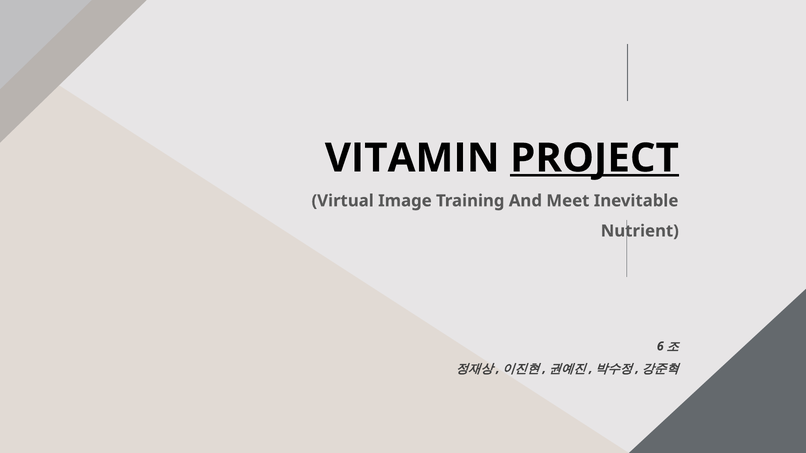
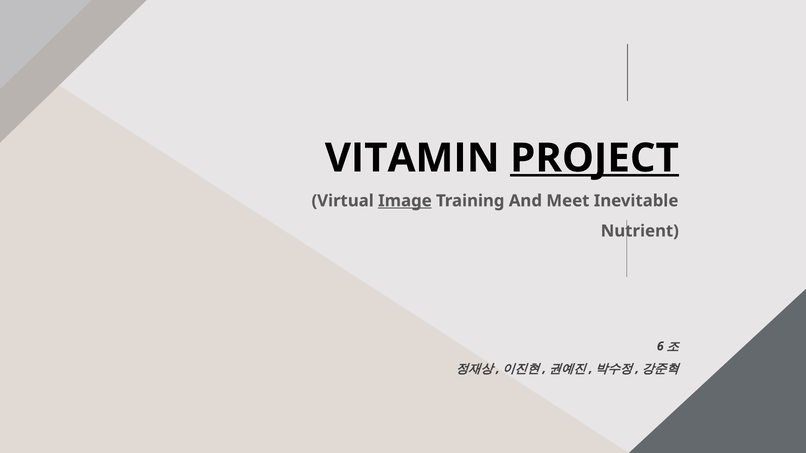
Image underline: none -> present (405, 201)
